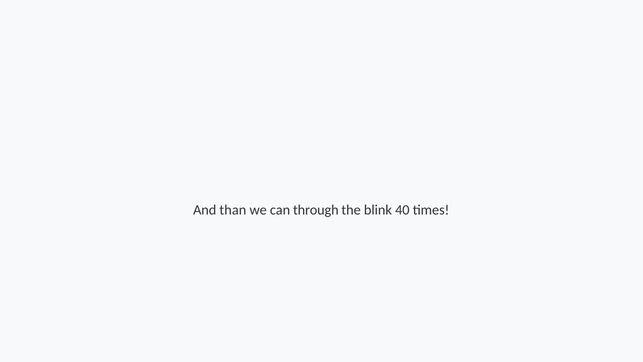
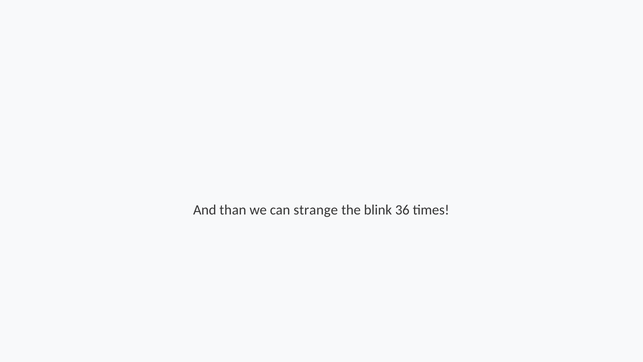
through: through -> strange (316, 210)
40: 40 -> 36 (402, 210)
